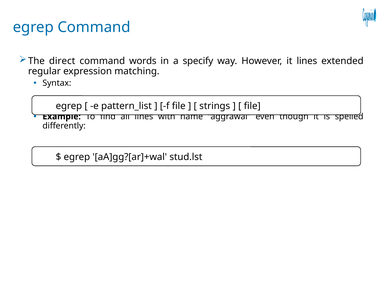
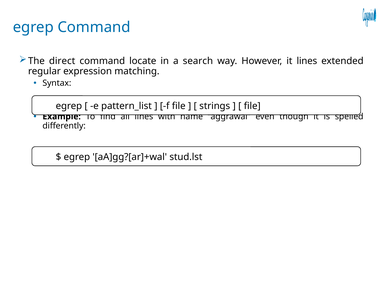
words: words -> locate (143, 61)
specify: specify -> search (198, 61)
